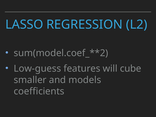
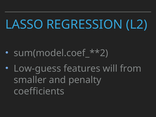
cube: cube -> from (131, 69)
models: models -> penalty (85, 80)
